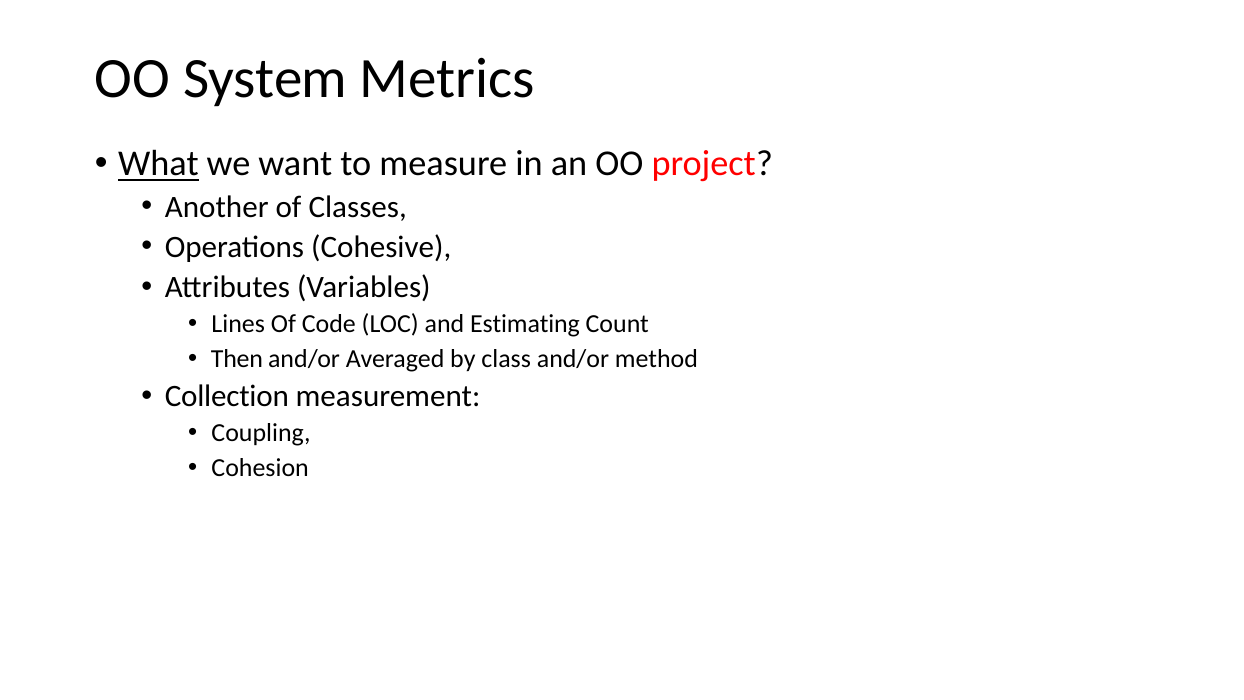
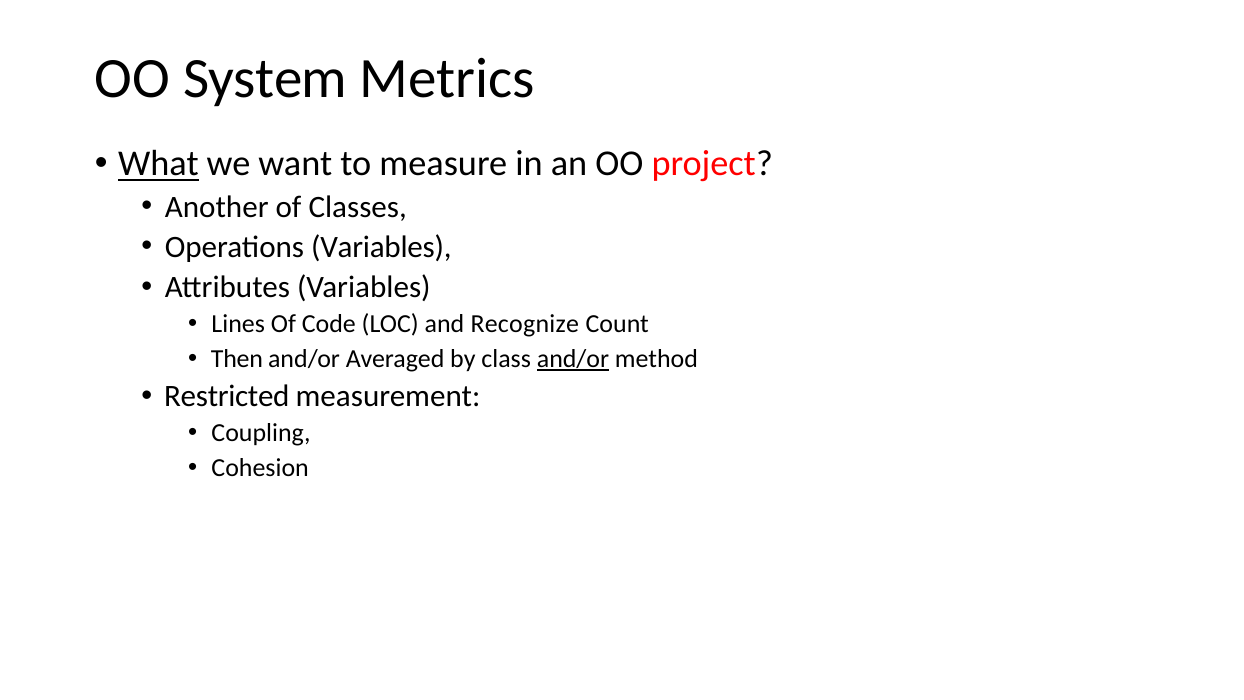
Operations Cohesive: Cohesive -> Variables (381, 247)
Estimating: Estimating -> Recognize (525, 324)
and/or underline: none -> present (573, 359)
Collection: Collection -> Restricted (227, 396)
